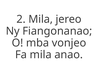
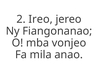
2 Mila: Mila -> Ireo (41, 19)
